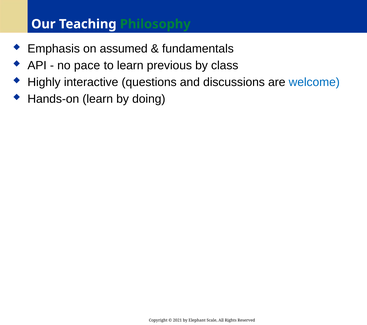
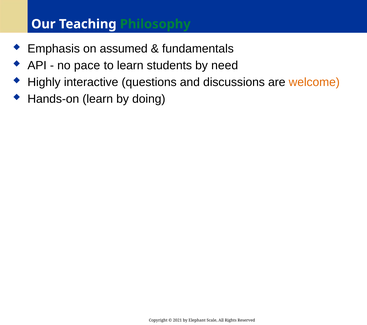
previous: previous -> students (169, 65)
class: class -> need (225, 65)
welcome colour: blue -> orange (314, 82)
